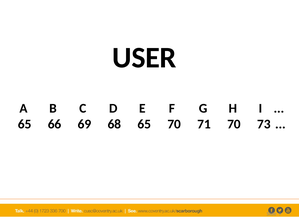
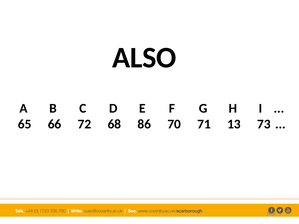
USER: USER -> ALSO (144, 58)
69: 69 -> 72 (84, 124)
68 65: 65 -> 86 (144, 124)
71 70: 70 -> 13 (234, 124)
